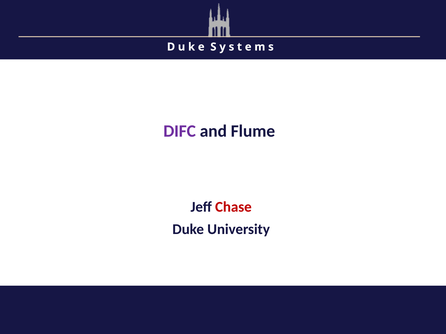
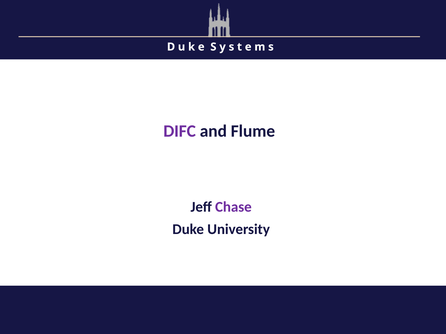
Chase colour: red -> purple (233, 207)
